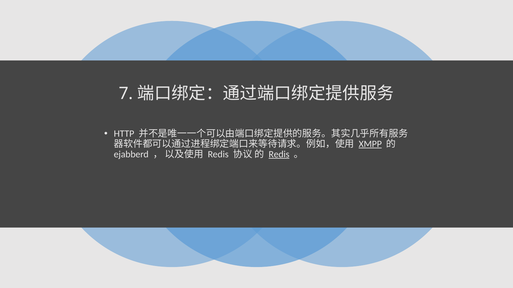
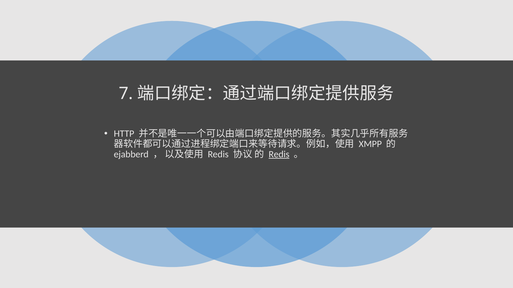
XMPP underline: present -> none (370, 144)
